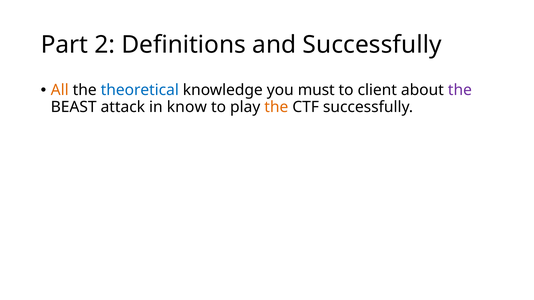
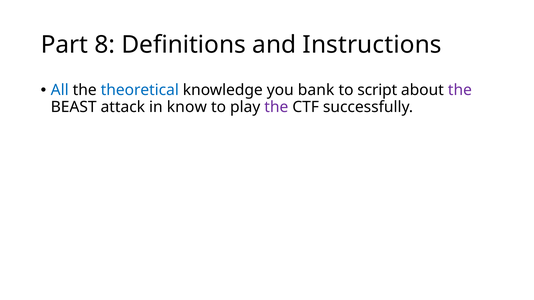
2: 2 -> 8 (105, 45)
and Successfully: Successfully -> Instructions (372, 45)
All colour: orange -> blue (60, 90)
must: must -> bank (316, 90)
client: client -> script (377, 90)
the colour: orange -> purple (276, 107)
